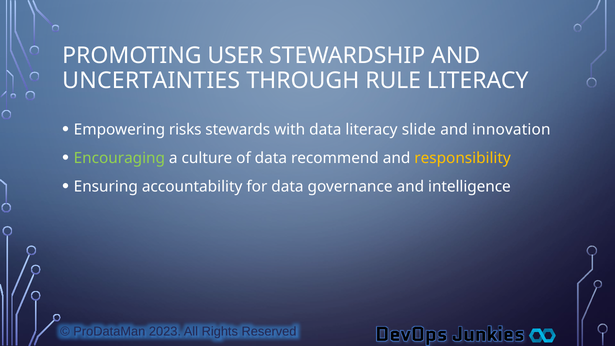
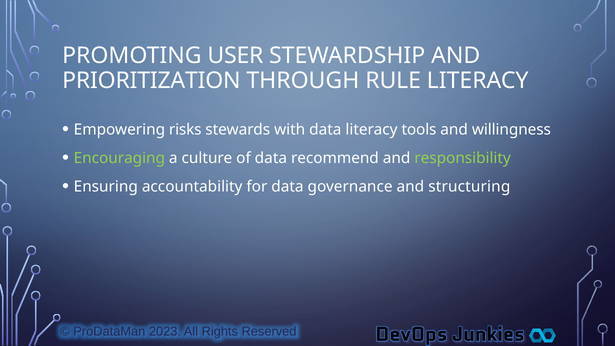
UNCERTAINTIES: UNCERTAINTIES -> PRIORITIZATION (151, 81)
slide: slide -> tools (419, 130)
innovation: innovation -> willingness (511, 130)
responsibility colour: yellow -> light green (463, 158)
intelligence: intelligence -> structuring (469, 187)
